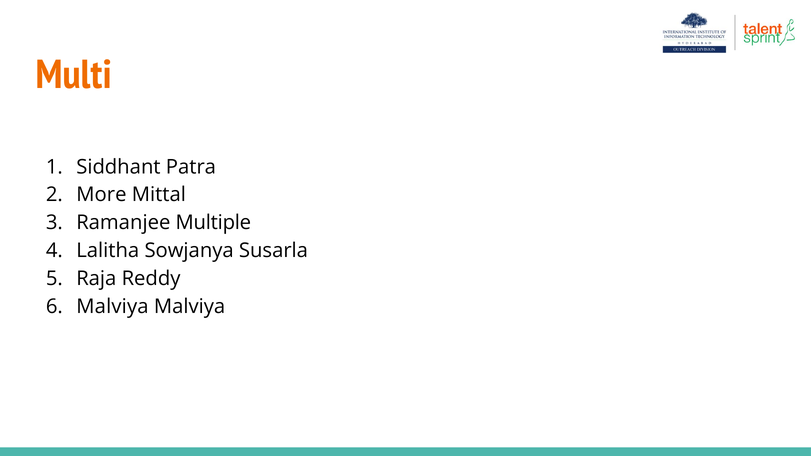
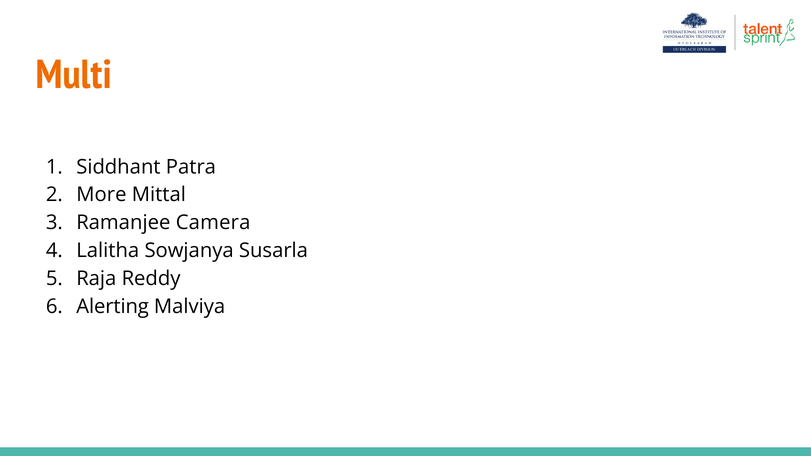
Multiple: Multiple -> Camera (213, 223)
Malviya: Malviya -> Alerting (113, 307)
